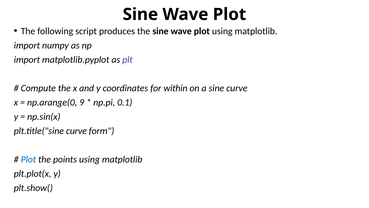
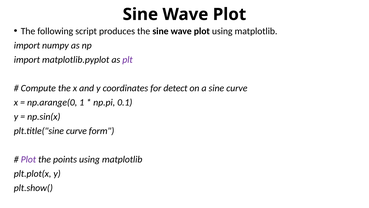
within: within -> detect (175, 88)
9: 9 -> 1 (82, 102)
Plot colour: blue -> purple (28, 159)
